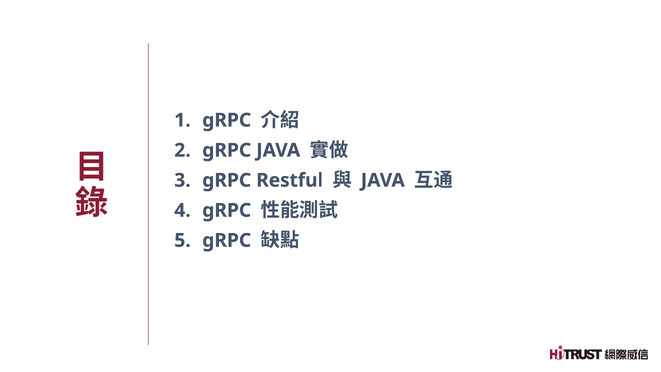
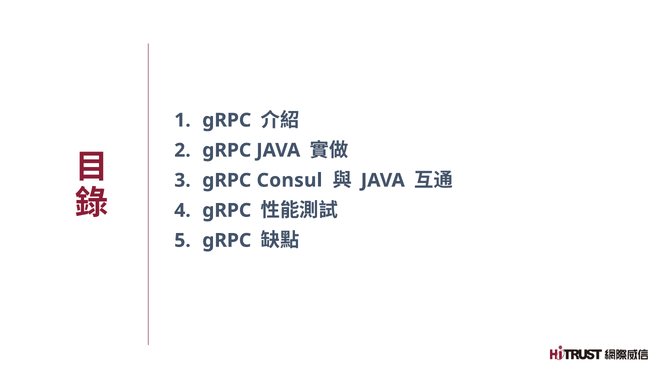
Restful: Restful -> Consul (290, 180)
